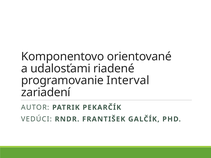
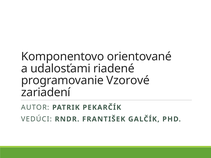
Interval: Interval -> Vzorové (128, 81)
